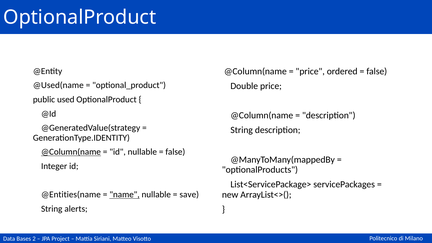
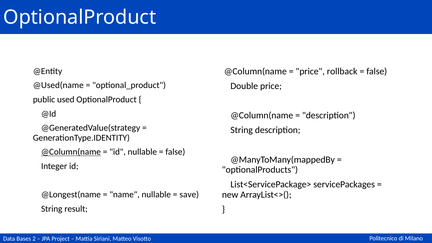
ordered: ordered -> rollback (342, 71)
@Entities(name: @Entities(name -> @Longest(name (71, 195)
name underline: present -> none (125, 195)
alerts: alerts -> result (76, 209)
